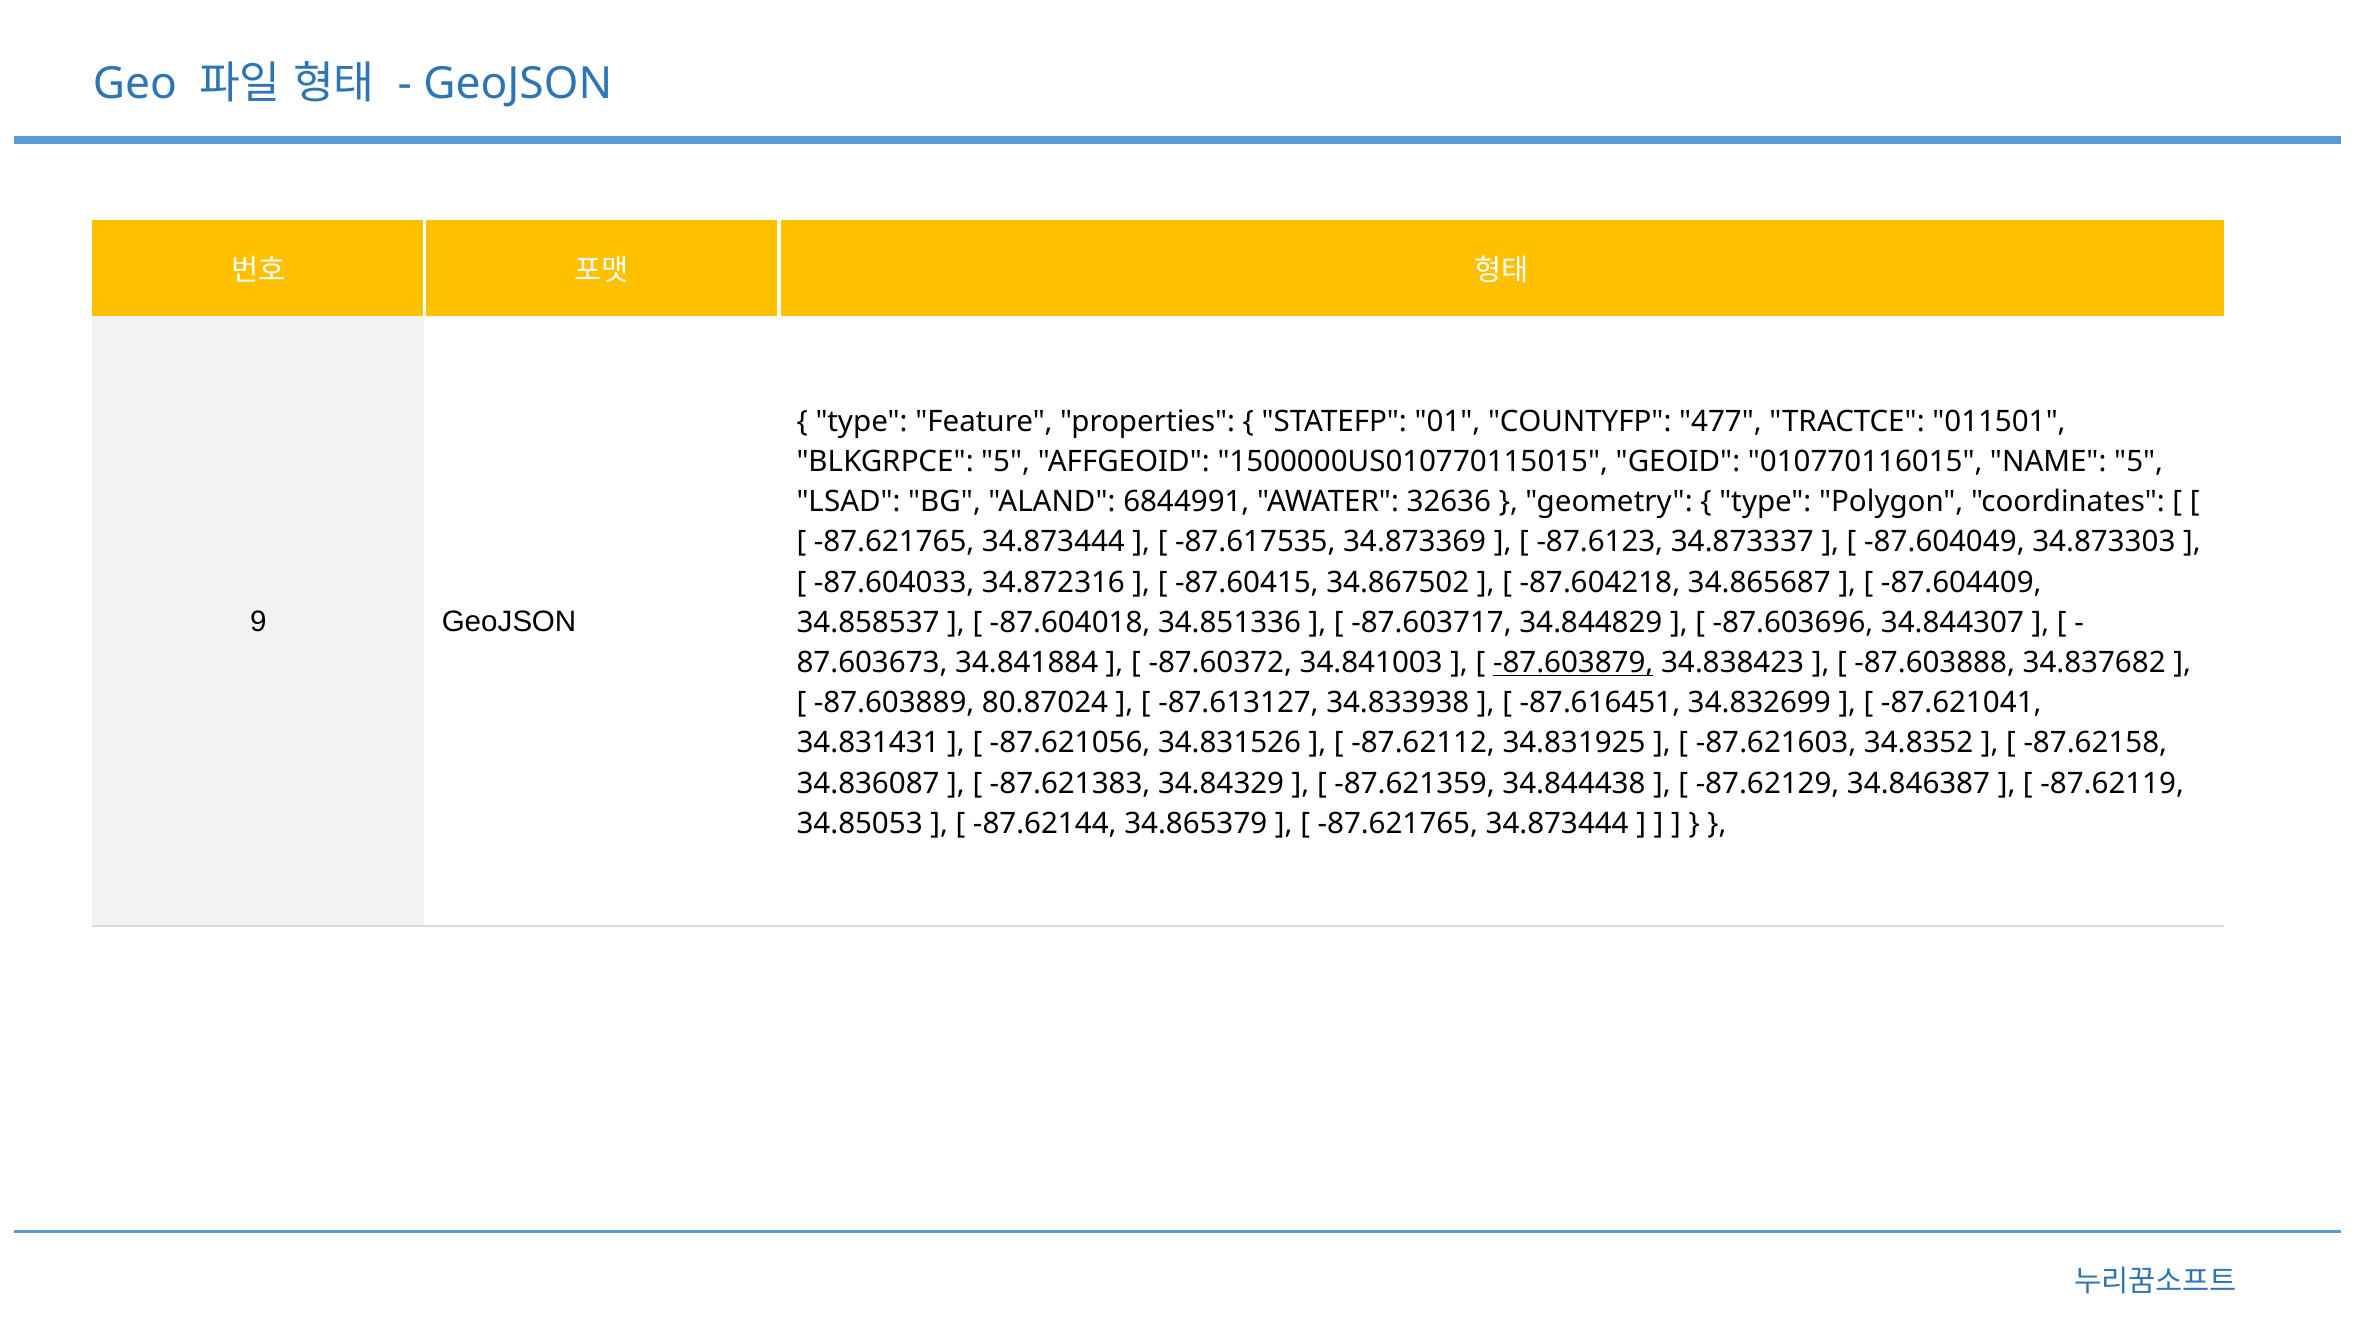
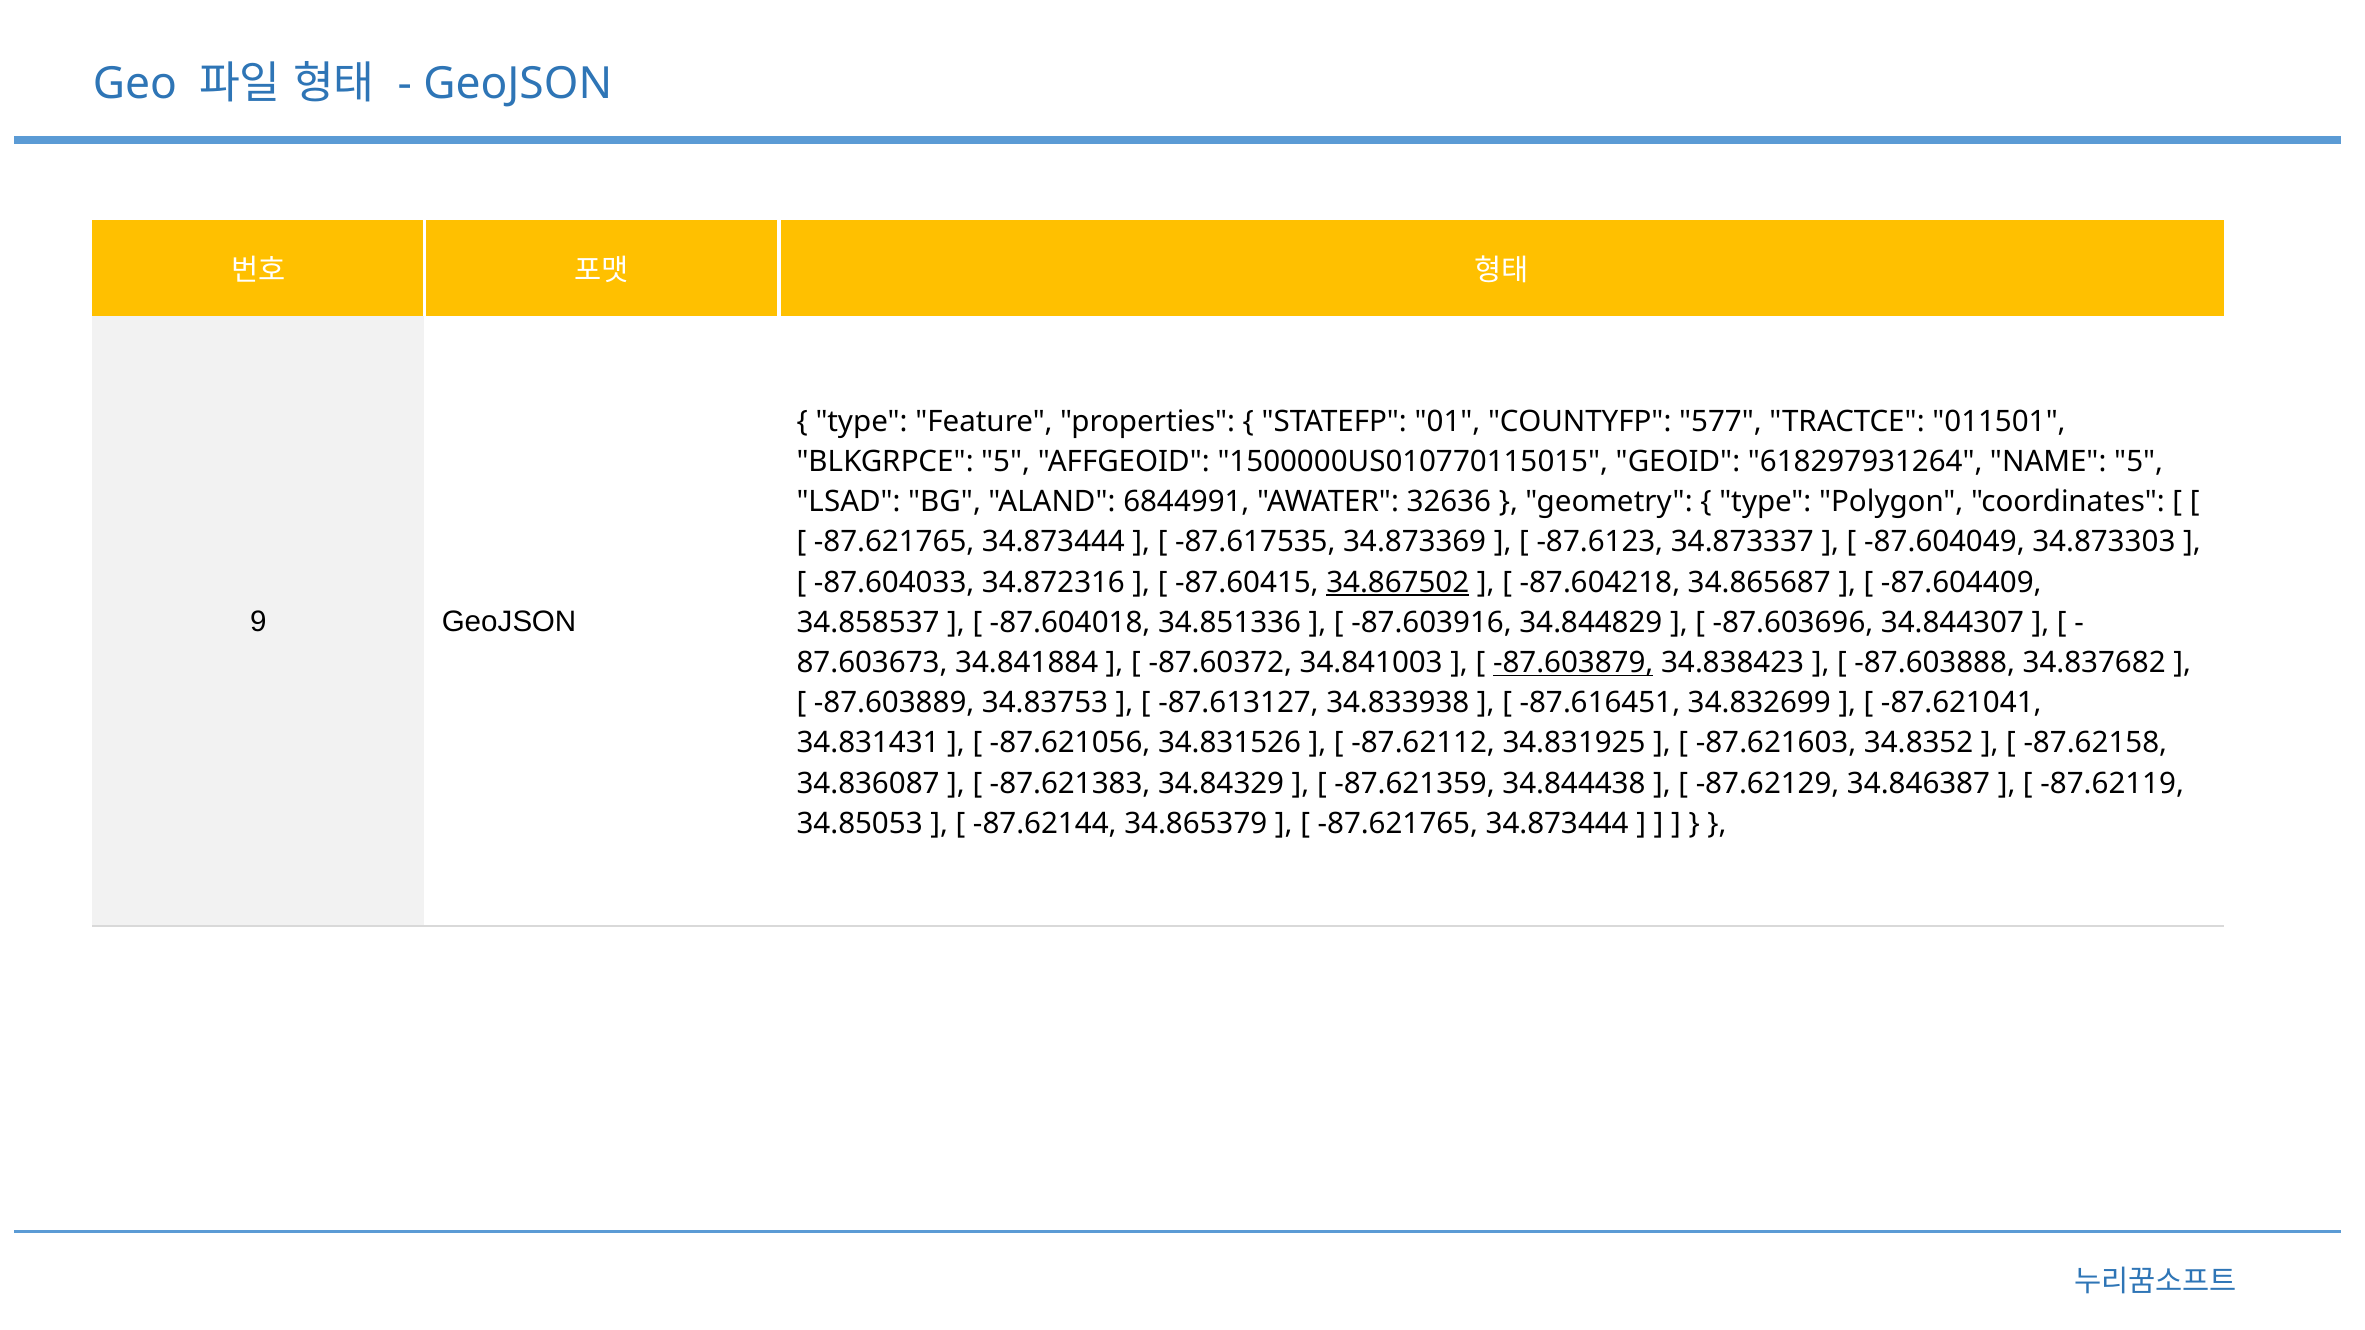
477: 477 -> 577 (1721, 422)
010770116015: 010770116015 -> 618297931264 (1865, 462)
34.867502 underline: none -> present (1398, 582)
-87.603717: -87.603717 -> -87.603916 (1432, 623)
80.87024: 80.87024 -> 34.83753 (1045, 703)
